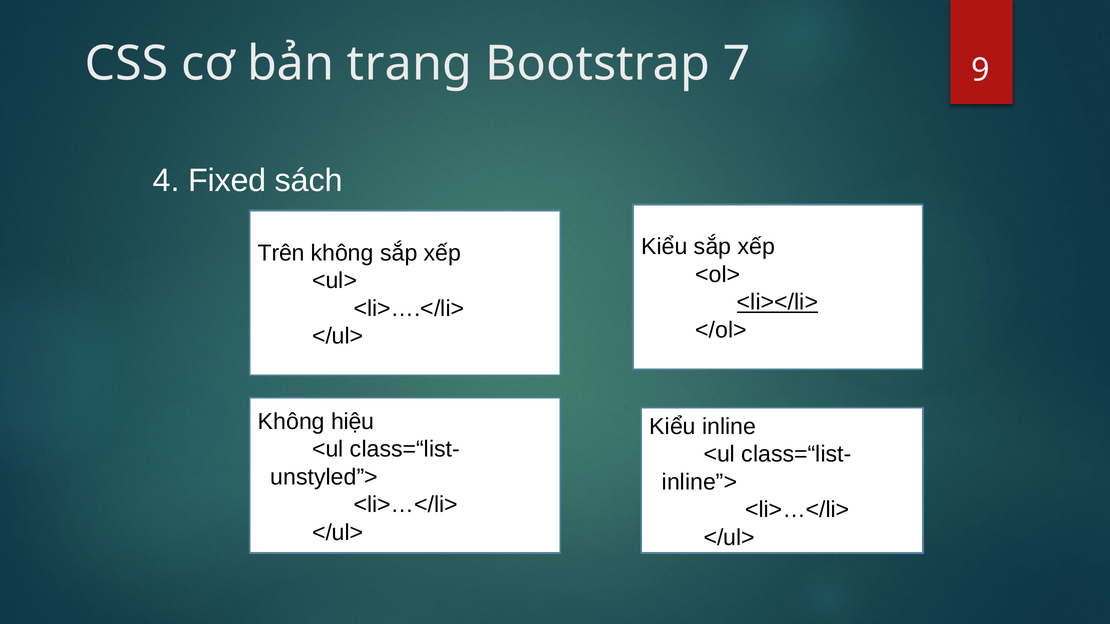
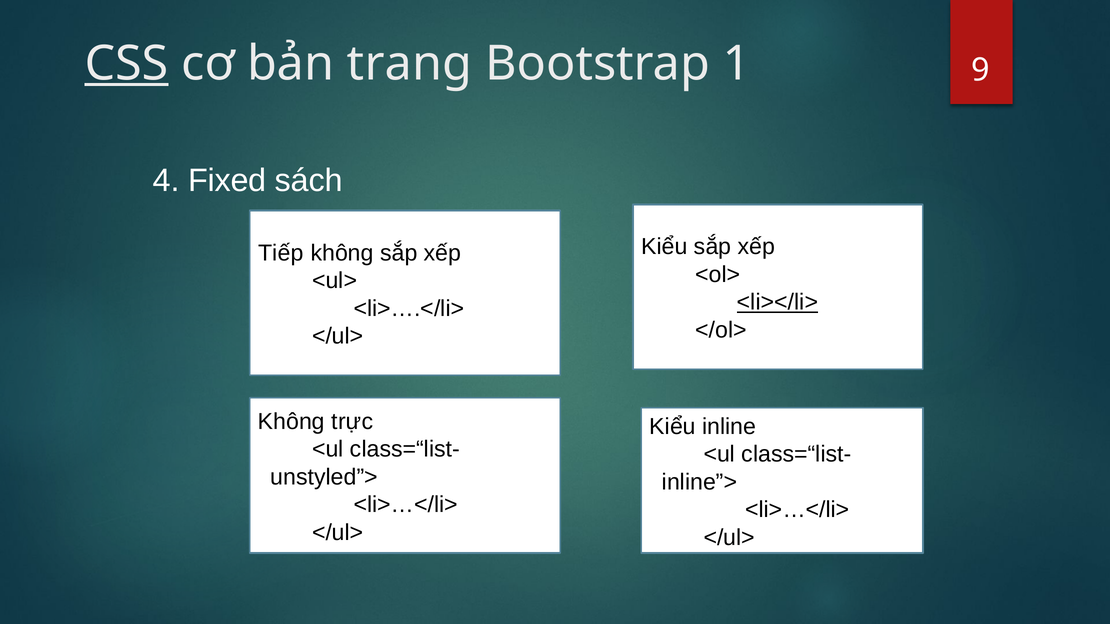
CSS underline: none -> present (127, 64)
7: 7 -> 1 (736, 64)
Trên: Trên -> Tiếp (281, 253)
hiệu: hiệu -> trực (352, 422)
